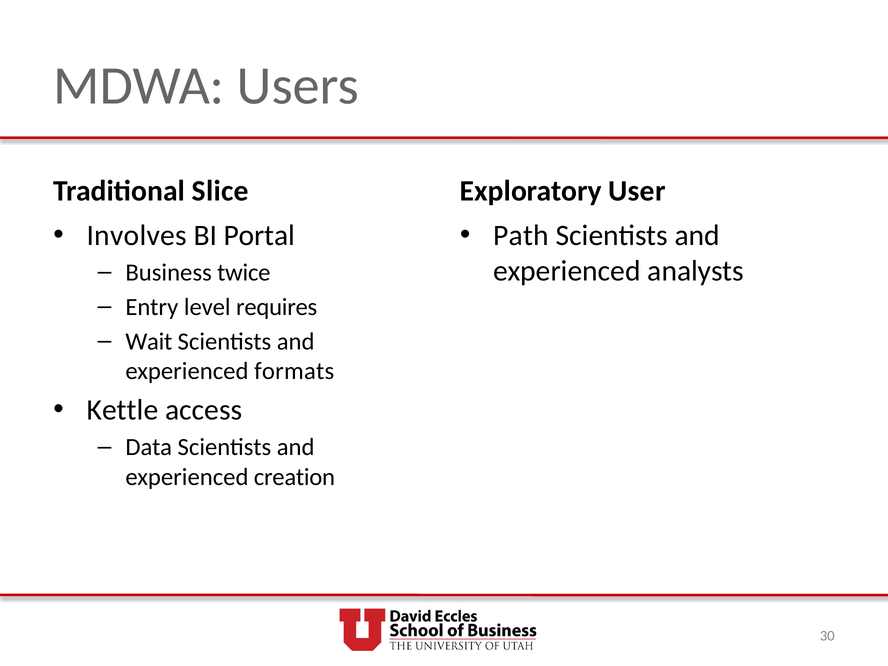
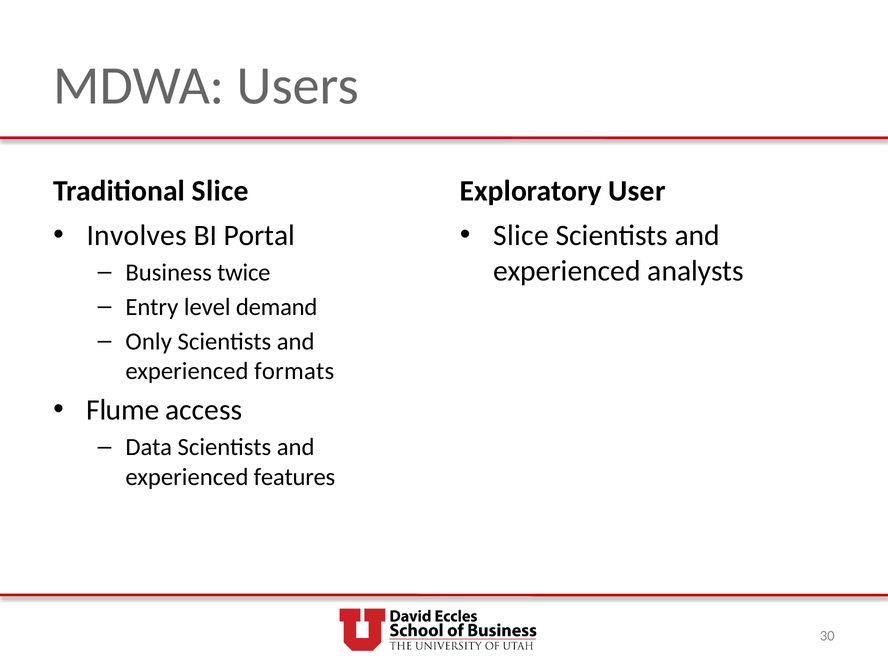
Path: Path -> Slice (521, 235)
requires: requires -> demand (277, 307)
Wait: Wait -> Only (149, 342)
Kettle: Kettle -> Flume (123, 410)
creation: creation -> features (294, 477)
